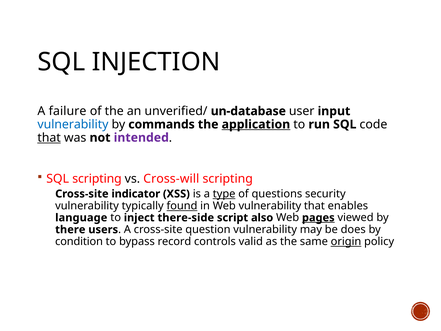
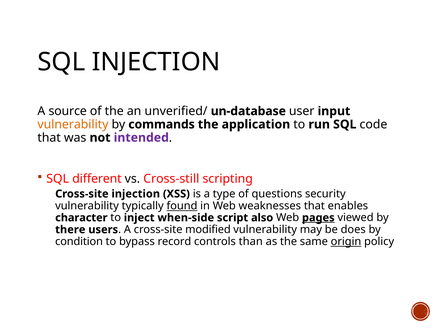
failure: failure -> source (68, 111)
vulnerability colour: blue -> orange (73, 124)
application underline: present -> none (256, 124)
that underline: present -> none (49, 138)
SQL scripting: scripting -> different (97, 179)
Cross-will: Cross-will -> Cross-still (171, 179)
Cross-site indicator: indicator -> injection (136, 194)
type underline: present -> none (224, 194)
Web vulnerability: vulnerability -> weaknesses (270, 206)
language: language -> character (81, 218)
there-side: there-side -> when-side (186, 218)
question: question -> modified (208, 229)
valid: valid -> than (251, 241)
